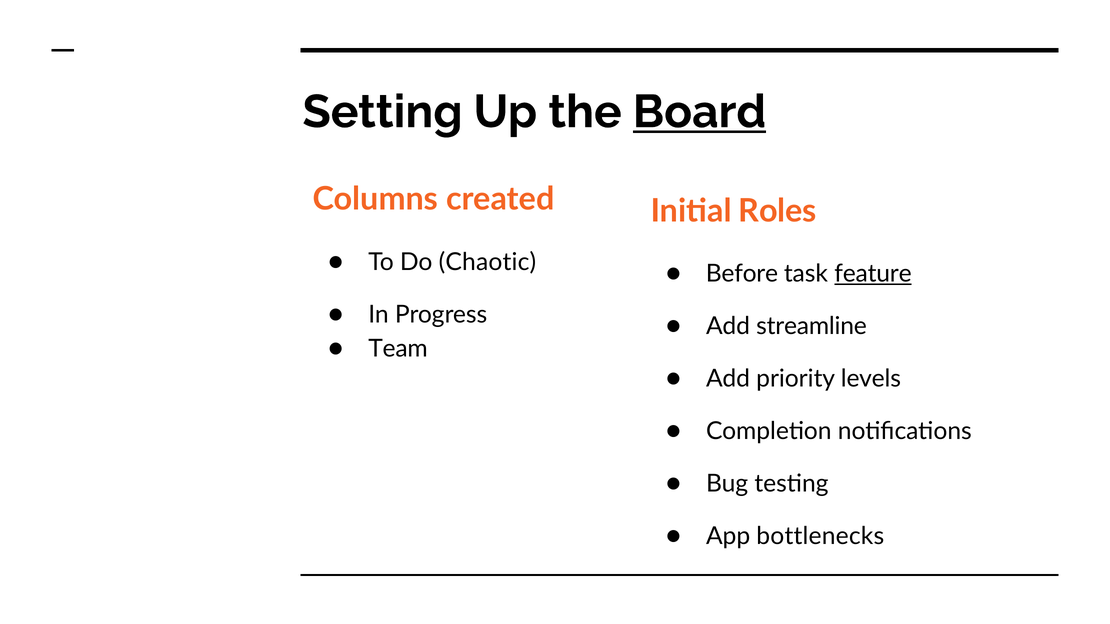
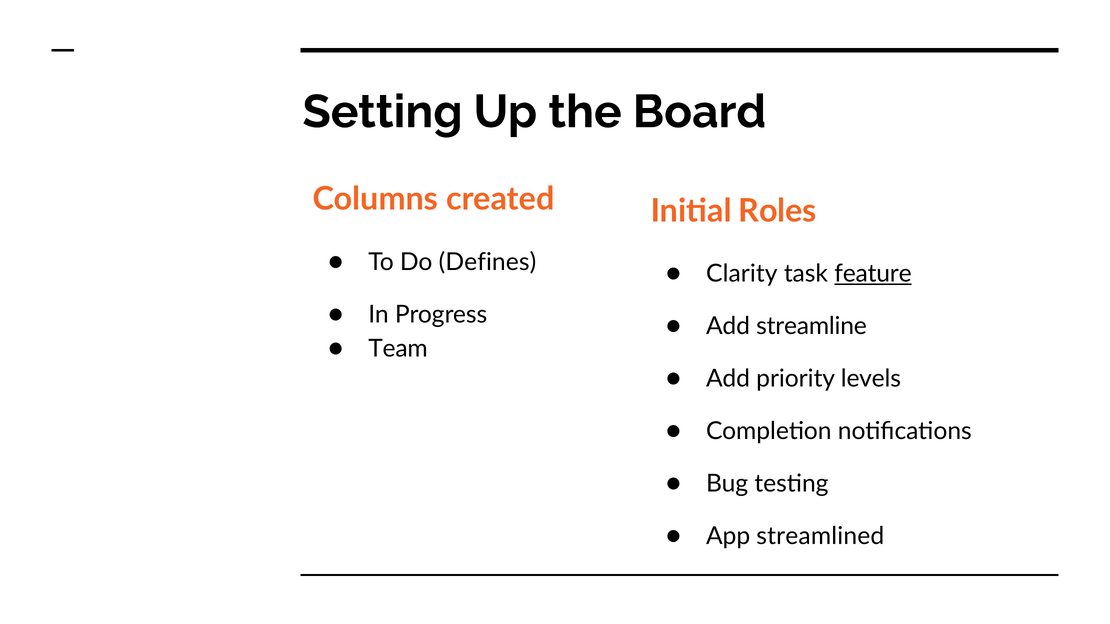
Board underline: present -> none (699, 112)
Chaotic: Chaotic -> Defines (487, 262)
Before: Before -> Clarity (742, 274)
bottlenecks: bottlenecks -> streamlined (820, 536)
